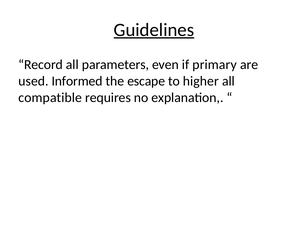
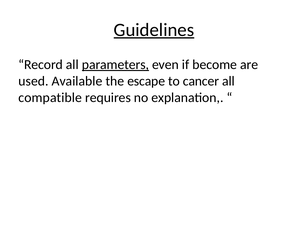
parameters underline: none -> present (115, 65)
primary: primary -> become (215, 65)
Informed: Informed -> Available (77, 81)
higher: higher -> cancer (201, 81)
